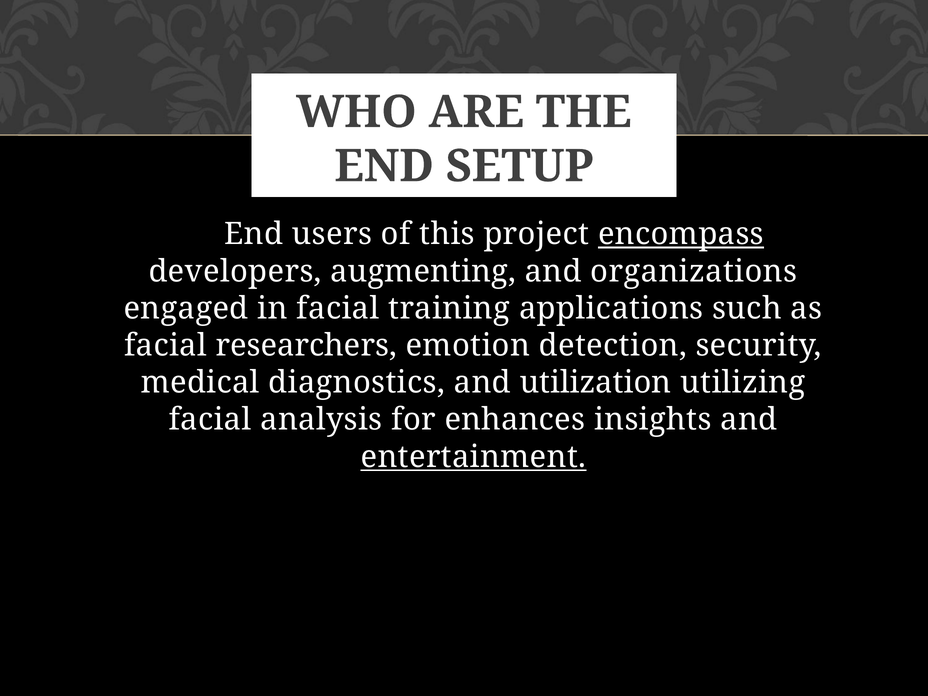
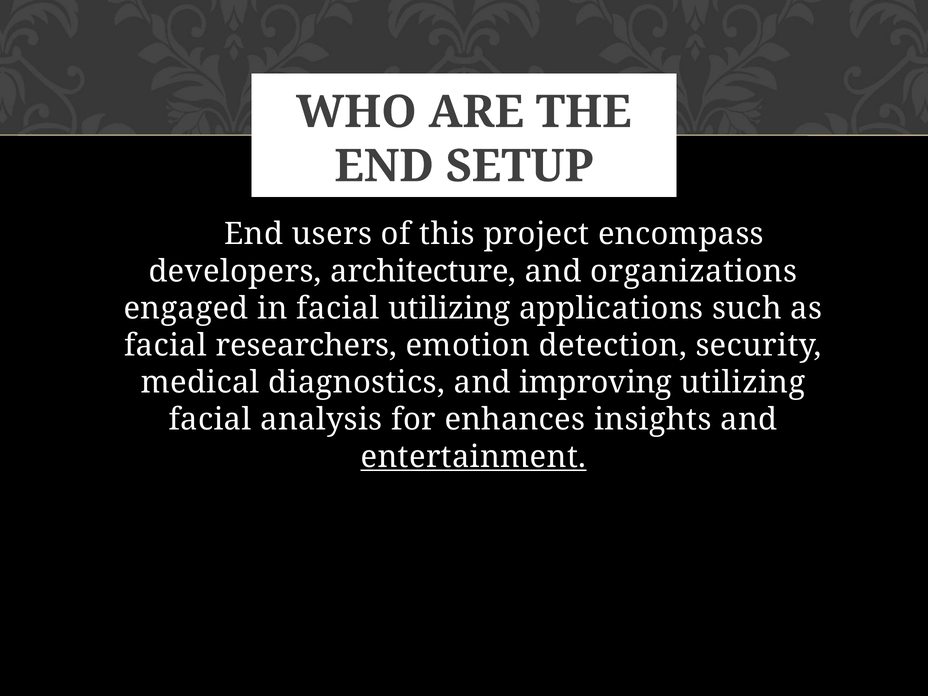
encompass underline: present -> none (681, 234)
augmenting: augmenting -> architecture (423, 271)
facial training: training -> utilizing (449, 308)
utilization: utilization -> improving (596, 383)
